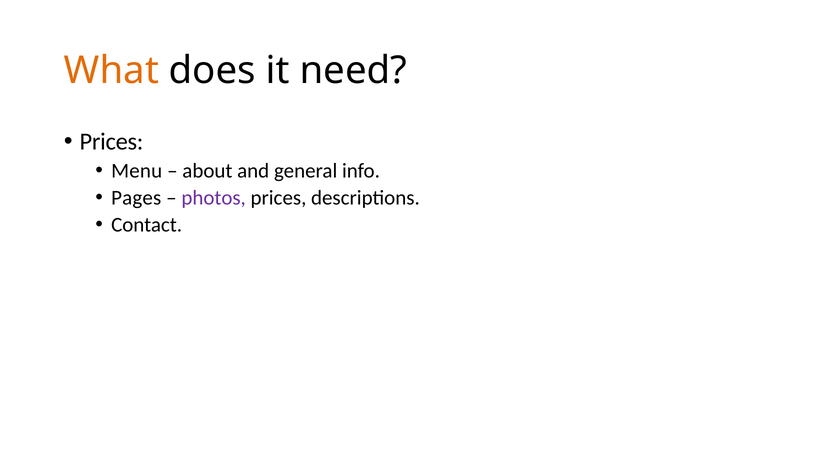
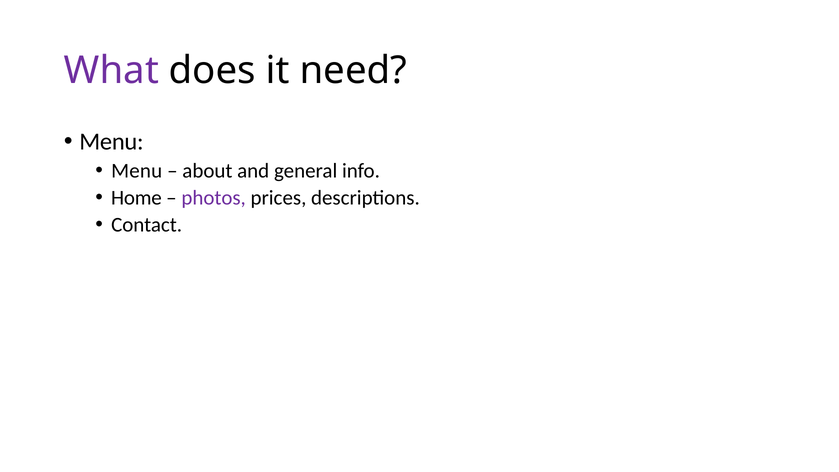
What colour: orange -> purple (111, 70)
Prices: Prices -> Menu (111, 142)
Pages: Pages -> Home (136, 198)
